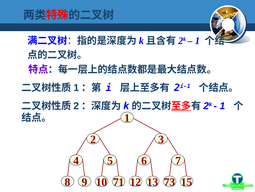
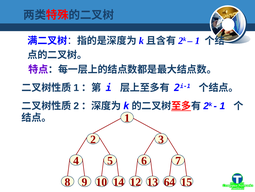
71: 71 -> 14 (119, 181)
73: 73 -> 64 (170, 181)
